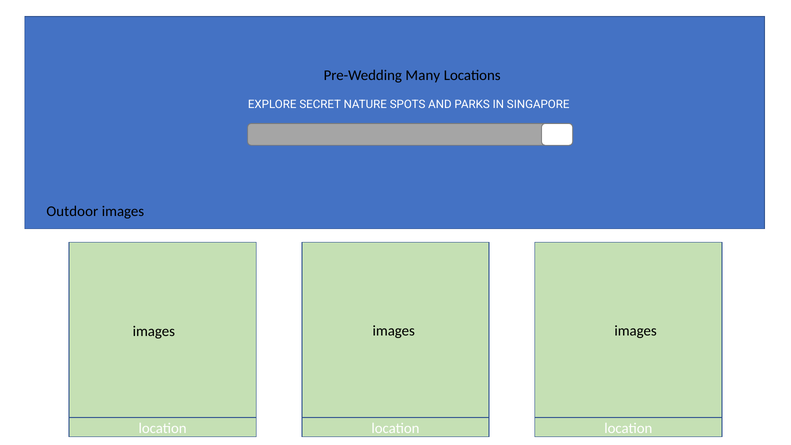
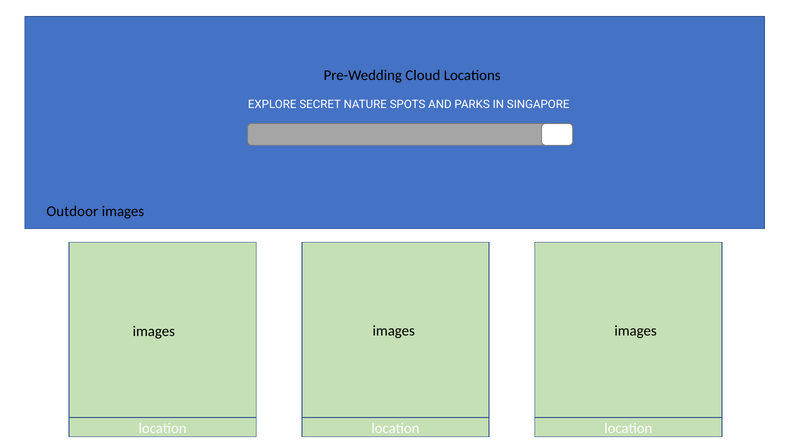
Many: Many -> Cloud (423, 75)
